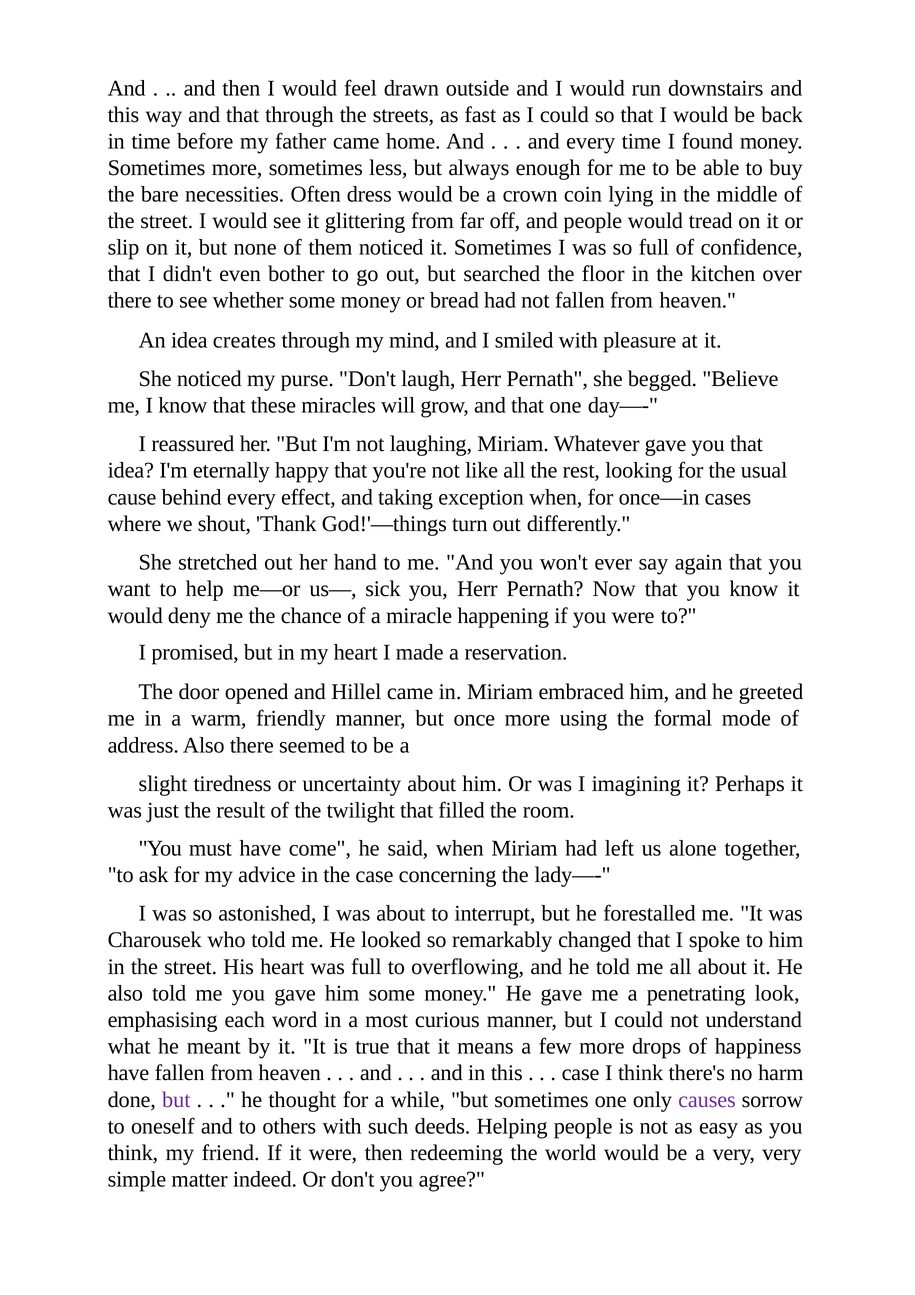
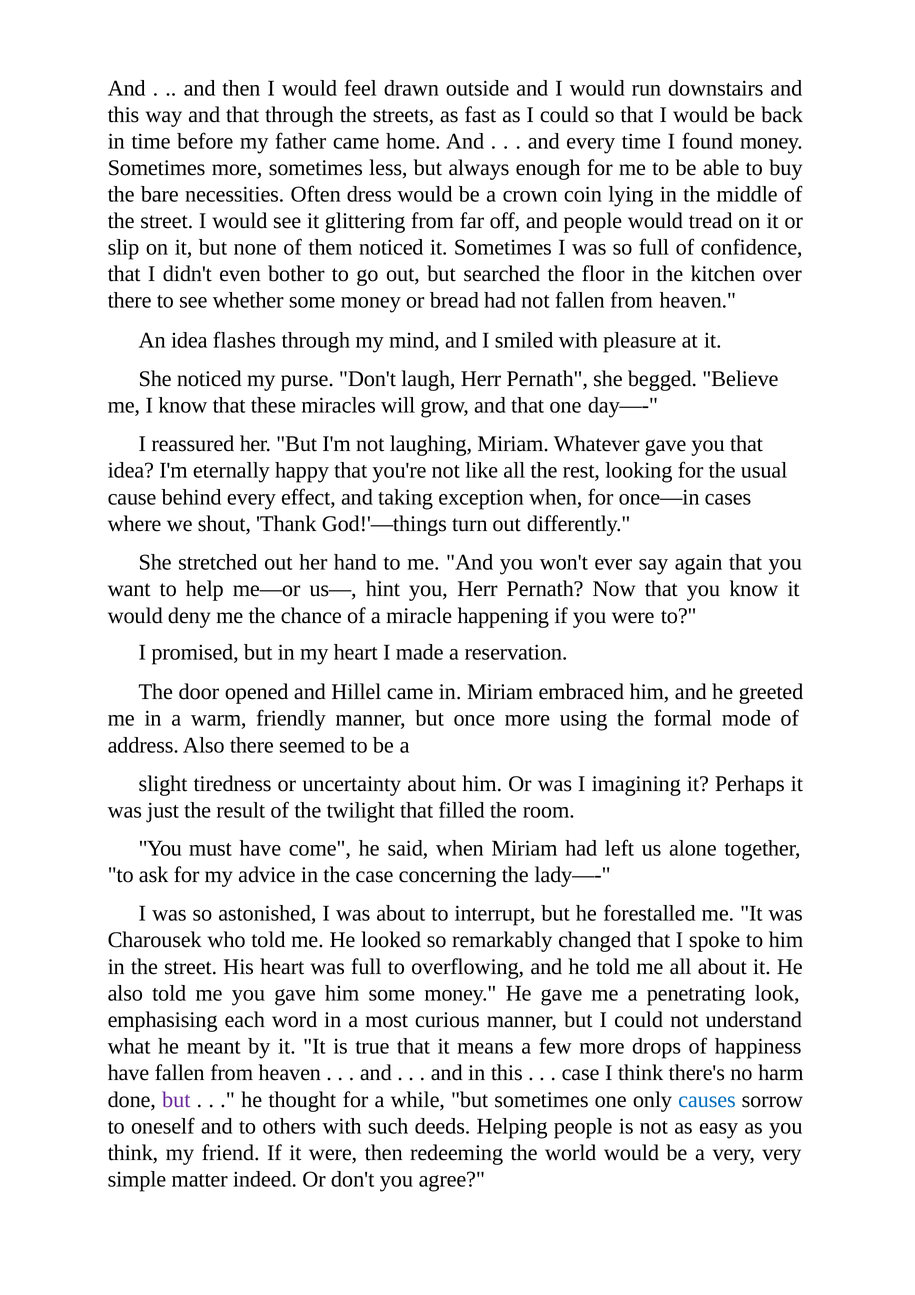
creates: creates -> flashes (244, 340)
sick: sick -> hint (383, 589)
causes colour: purple -> blue (707, 1100)
